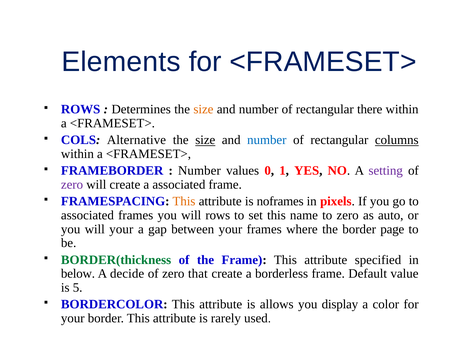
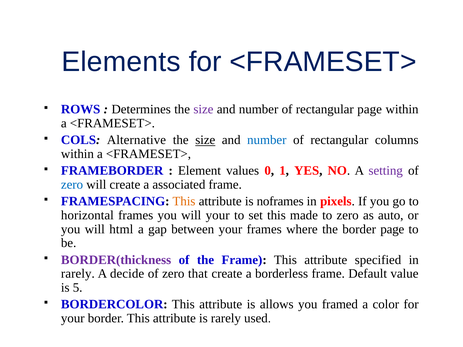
size colour: orange -> purple (203, 109)
rectangular there: there -> page (370, 109)
columns underline: present -> none (397, 140)
Number: Number -> Element (199, 171)
zero colour: purple -> blue (72, 185)
associated: associated -> horizontal (87, 215)
will rows: rows -> your (218, 215)
name: name -> made (304, 215)
will your: your -> html (121, 229)
BORDER(thickness colour: green -> purple (116, 260)
below: below -> rarely (78, 274)
display: display -> framed (340, 305)
